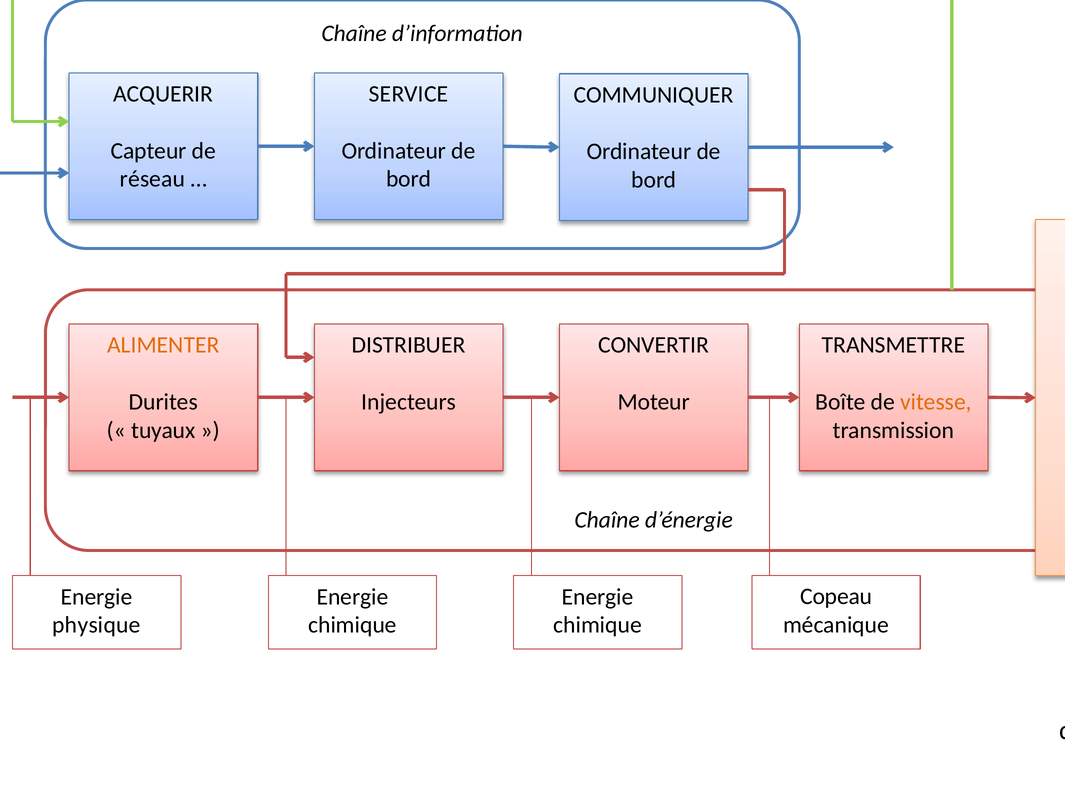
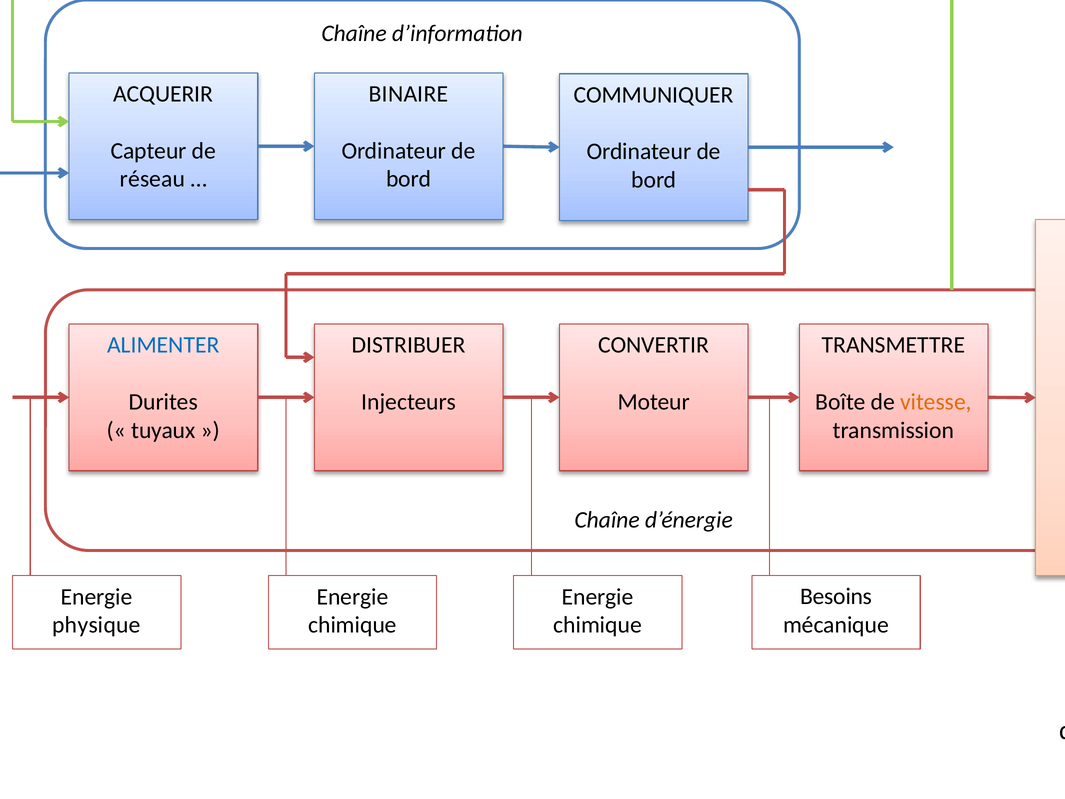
SERVICE: SERVICE -> BINAIRE (409, 94)
ALIMENTER colour: orange -> blue (163, 345)
Copeau: Copeau -> Besoins (836, 596)
